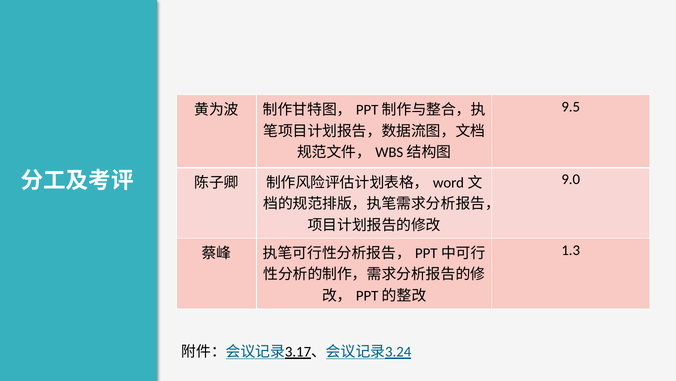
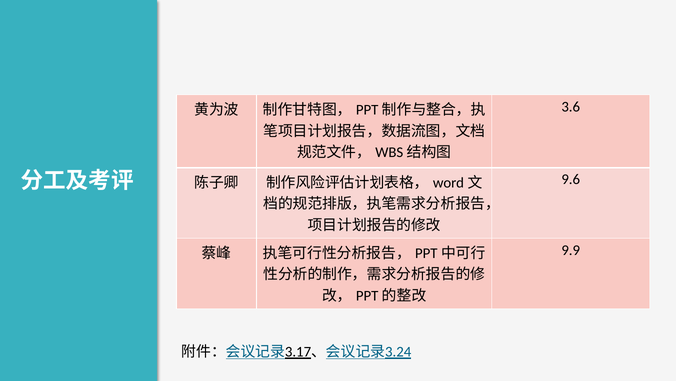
9.5: 9.5 -> 3.6 (571, 106)
9.0: 9.0 -> 9.6 (571, 179)
1.3: 1.3 -> 9.9 (571, 250)
